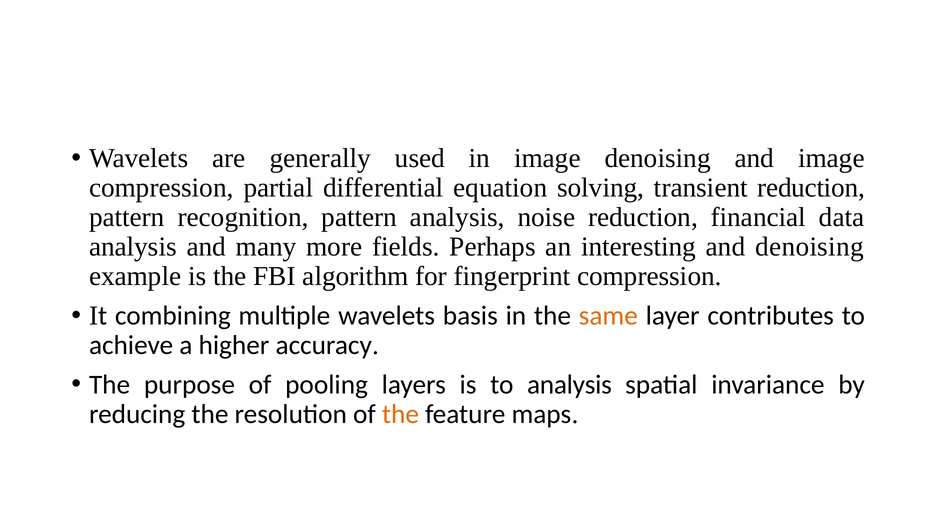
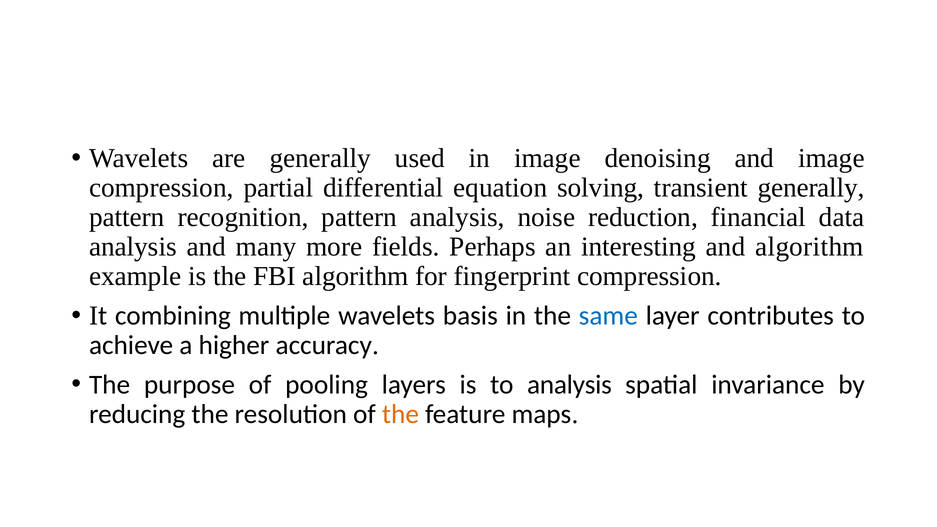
transient reduction: reduction -> generally (811, 188)
and denoising: denoising -> algorithm (810, 247)
same colour: orange -> blue (608, 316)
